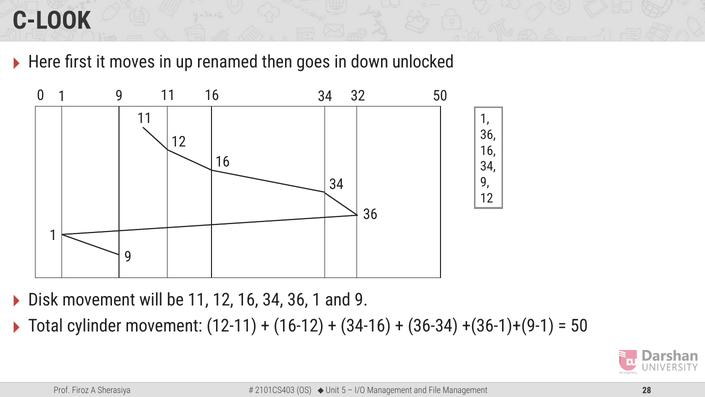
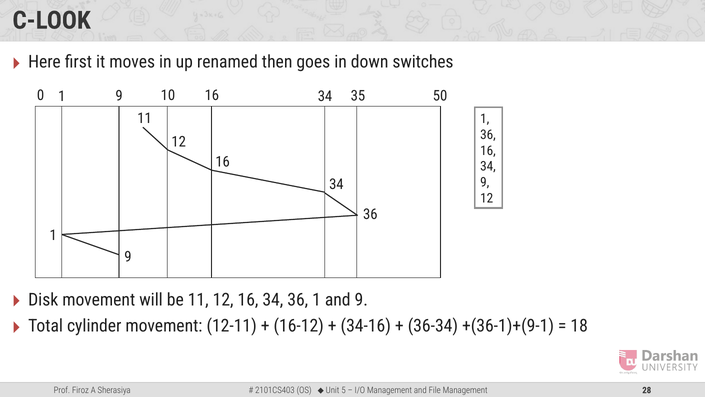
unlocked: unlocked -> switches (423, 62)
9 11: 11 -> 10 (168, 95)
32: 32 -> 35 (358, 96)
50: 50 -> 18 (579, 326)
